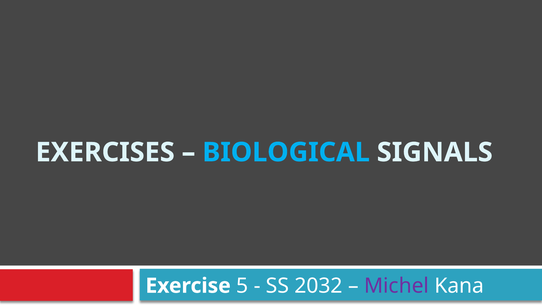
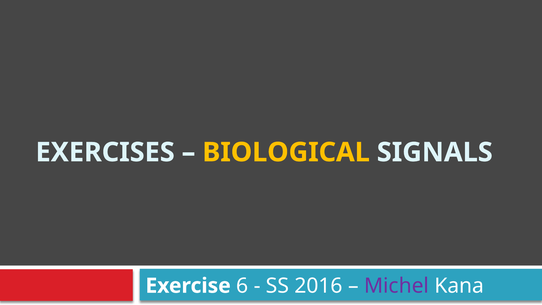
BIOLOGICAL colour: light blue -> yellow (286, 152)
5: 5 -> 6 (242, 286)
2032: 2032 -> 2016 (319, 286)
